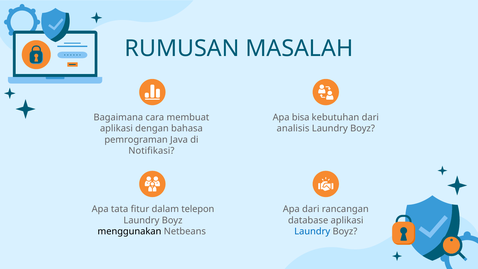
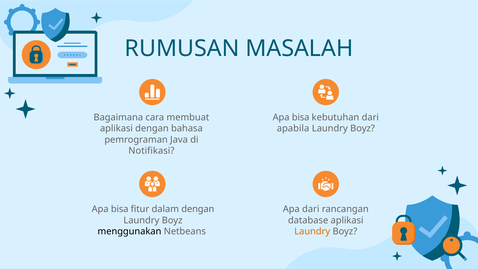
analisis: analisis -> apabila (293, 128)
tata: tata -> bisa (120, 209)
dalam telepon: telepon -> dengan (198, 209)
Laundry colour: blue -> orange (312, 231)
